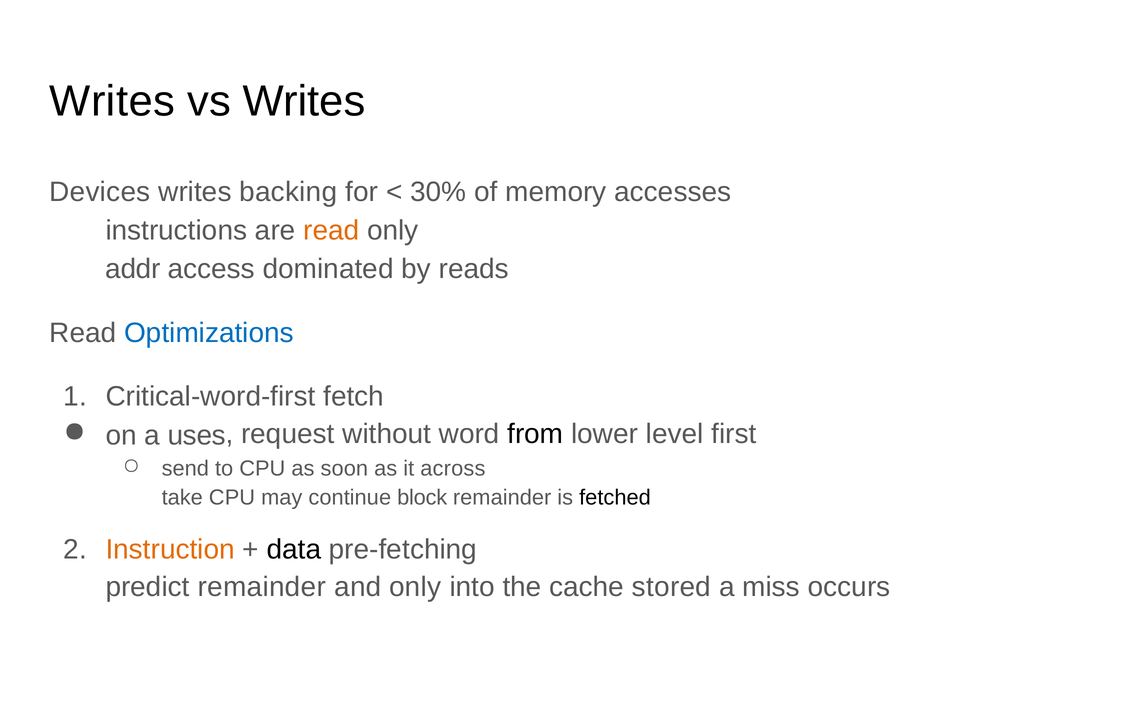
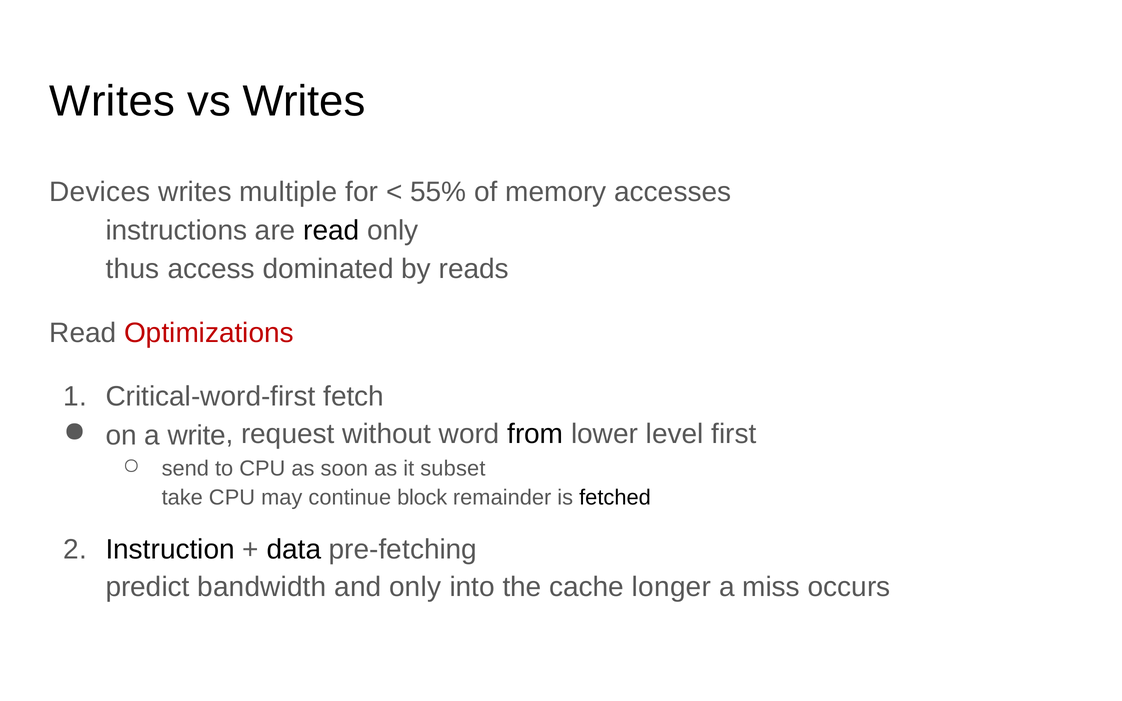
backing: backing -> multiple (288, 192)
30%: 30% -> 55% (438, 192)
read colour: orange -> black (331, 231)
addr: addr -> thus (133, 269)
Optimizations colour: blue -> red (209, 333)
uses: uses -> write (197, 435)
across: across -> subset (453, 469)
Instruction colour: orange -> black (170, 550)
predict remainder: remainder -> bandwidth (262, 587)
stored: stored -> longer (671, 587)
